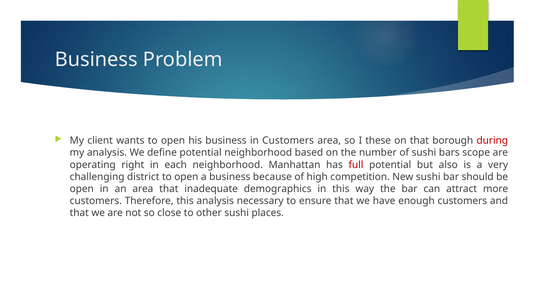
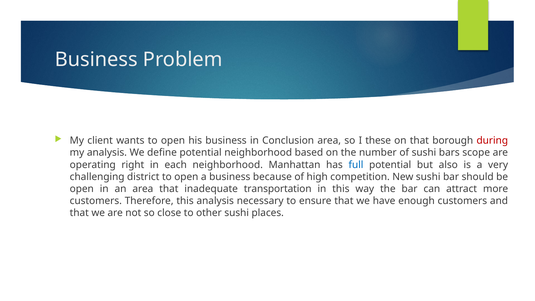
in Customers: Customers -> Conclusion (288, 141)
full colour: red -> blue (356, 165)
demographics: demographics -> transportation (278, 189)
